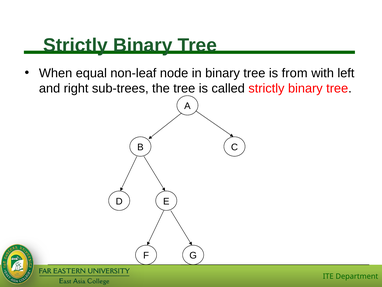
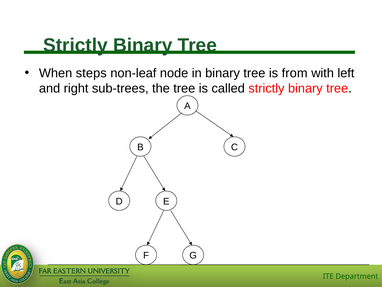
equal: equal -> steps (91, 73)
